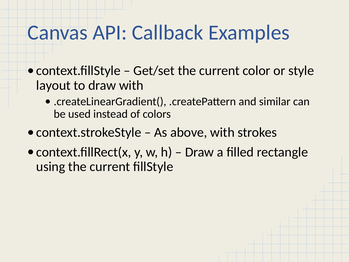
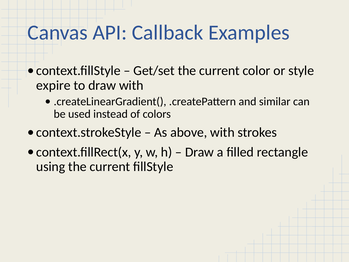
layout: layout -> expire (53, 85)
